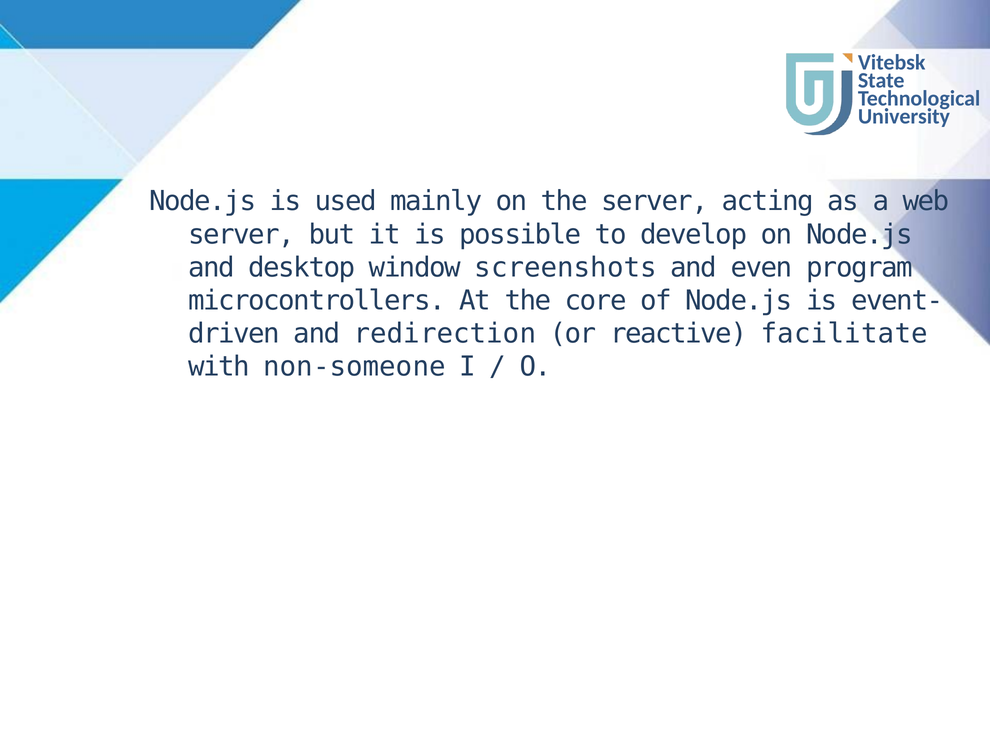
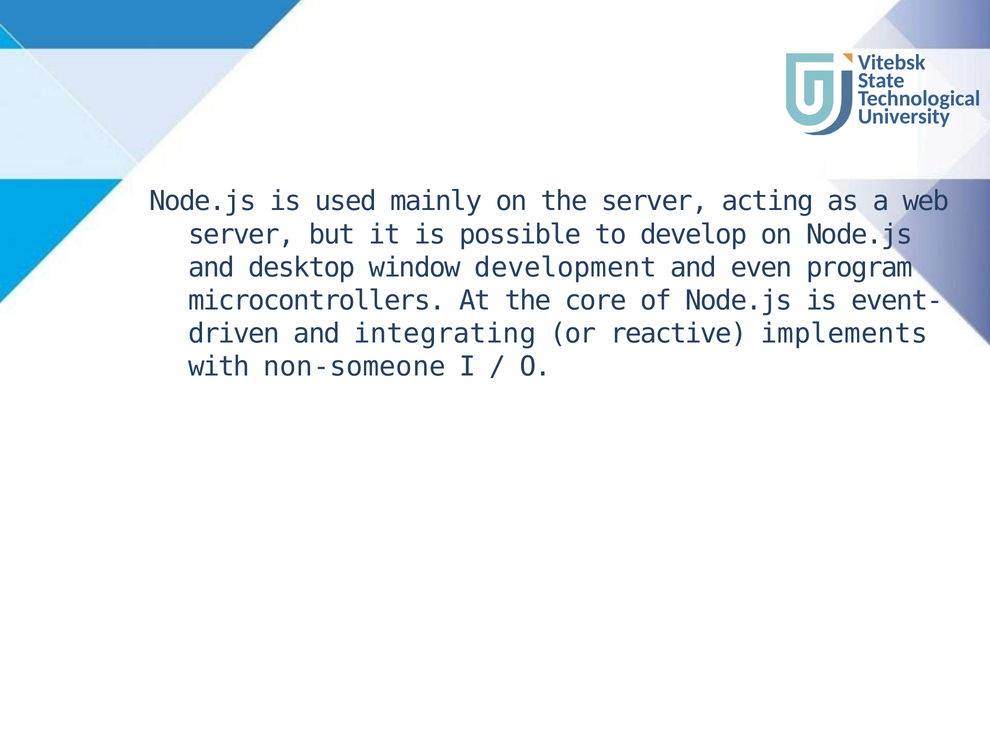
screenshots: screenshots -> development (566, 267)
redirection: redirection -> integrating (445, 333)
facilitate: facilitate -> implements (844, 333)
